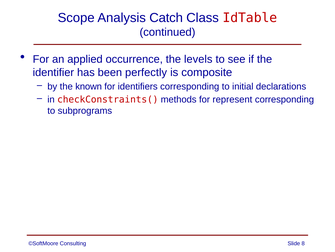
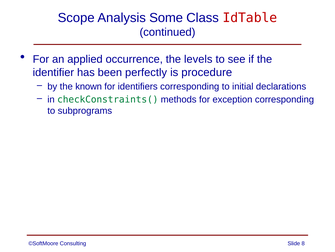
Catch: Catch -> Some (166, 18)
composite: composite -> procedure (207, 72)
checkConstraints( colour: red -> green (108, 99)
represent: represent -> exception (232, 99)
